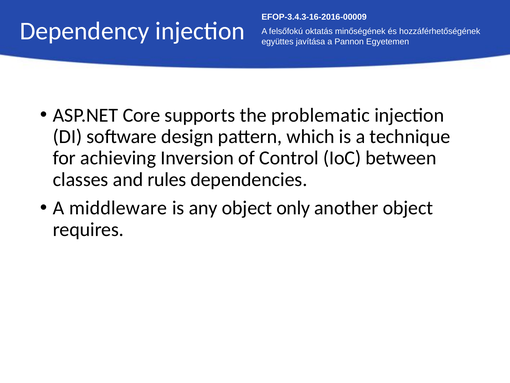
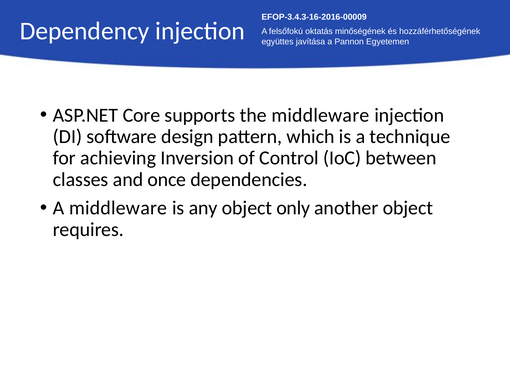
the problematic: problematic -> middleware (320, 115)
rules: rules -> once (167, 179)
